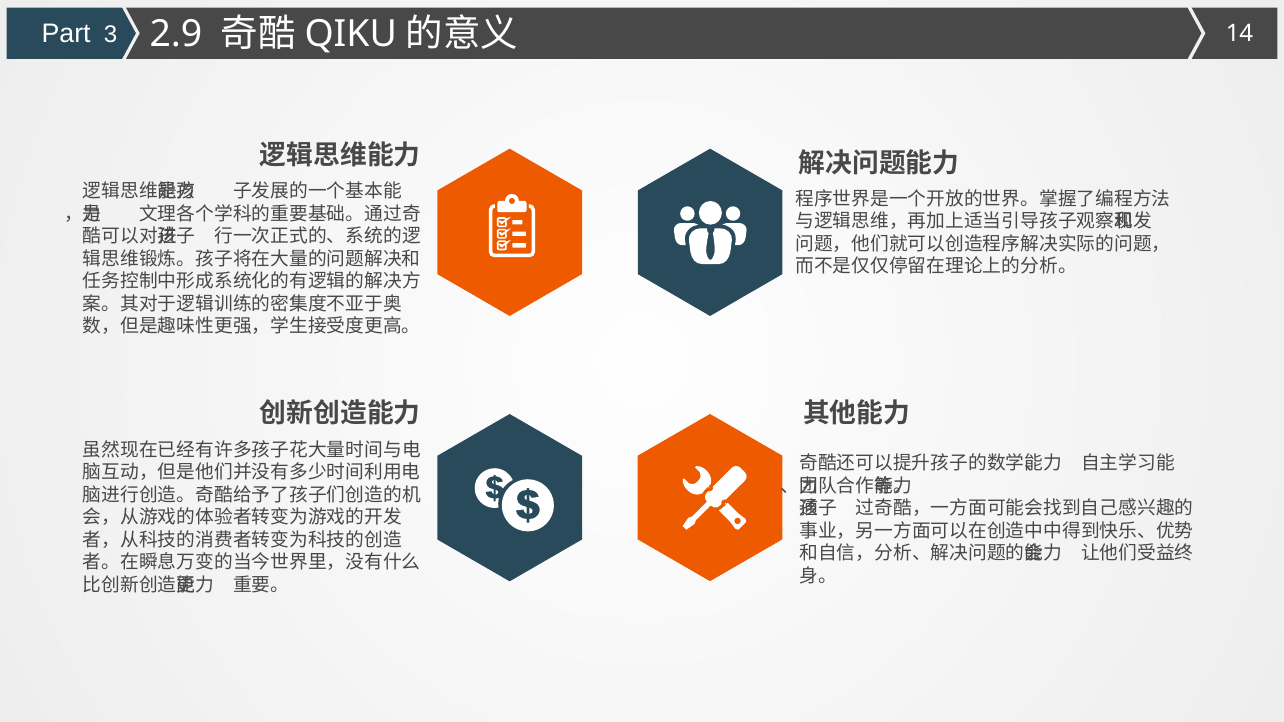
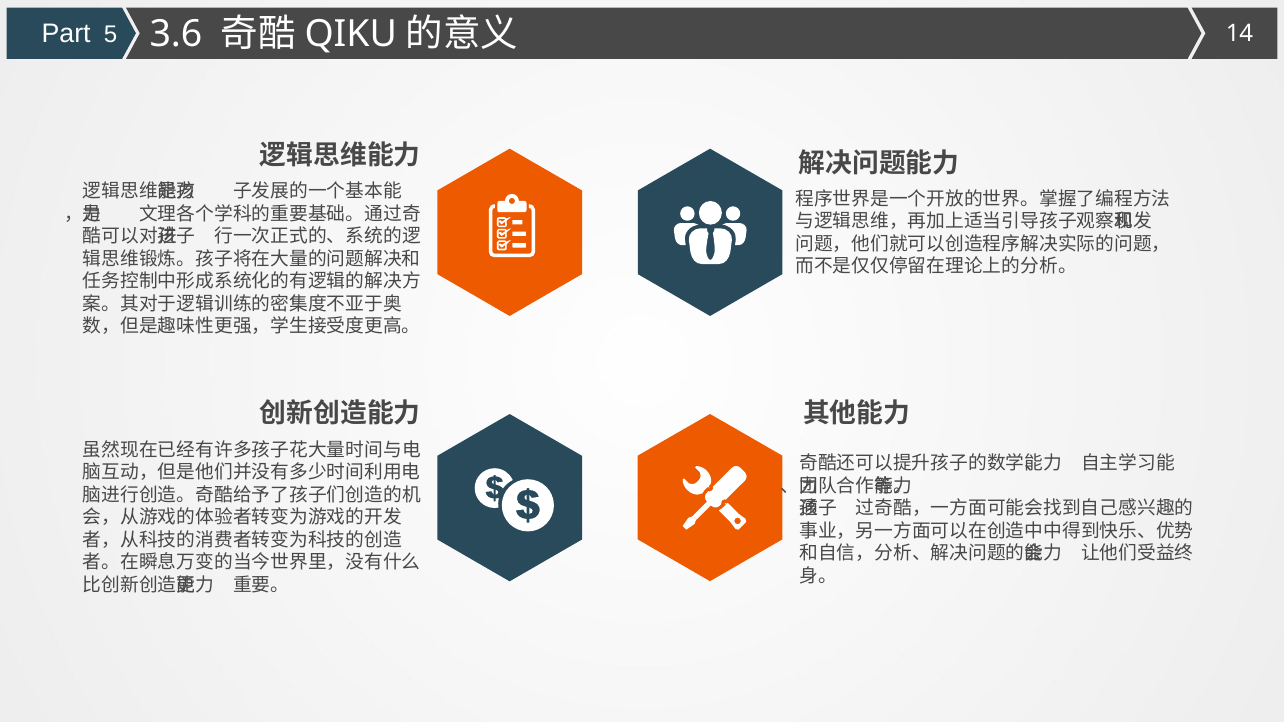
3: 3 -> 5 (111, 35)
2.9: 2.9 -> 3.6 (176, 34)
